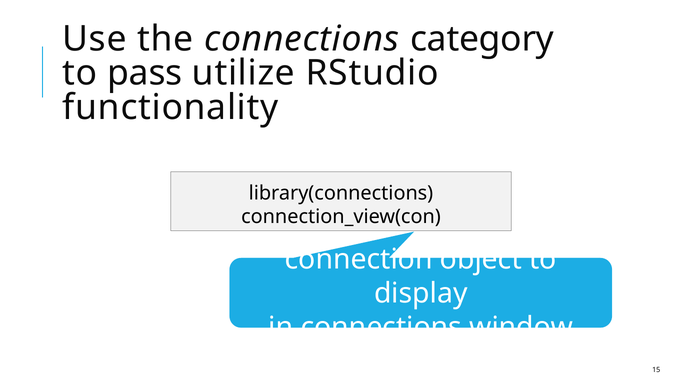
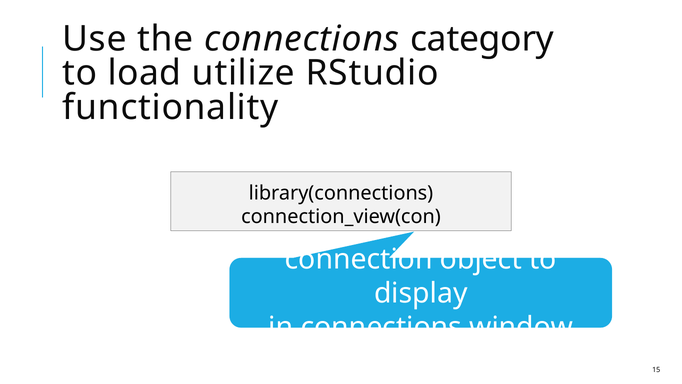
pass: pass -> load (145, 73)
